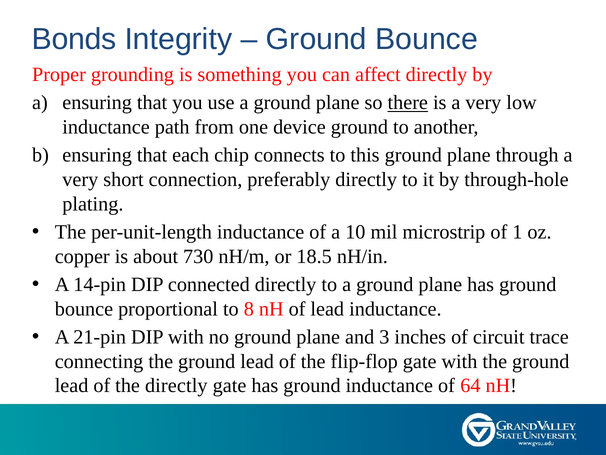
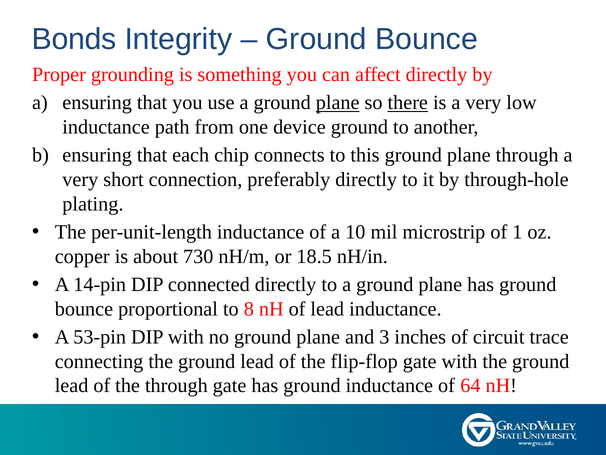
plane underline: none -> present (338, 103)
21-pin: 21-pin -> 53-pin (100, 337)
the directly: directly -> through (176, 385)
